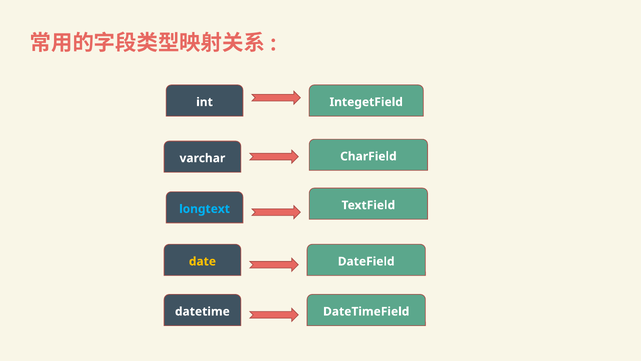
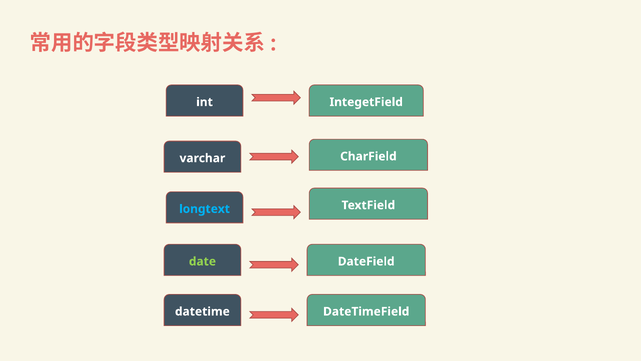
date colour: yellow -> light green (202, 261)
